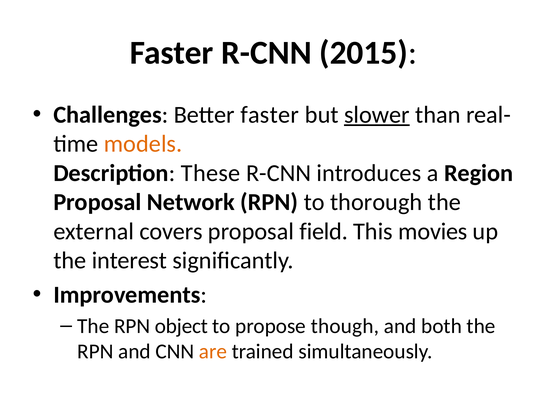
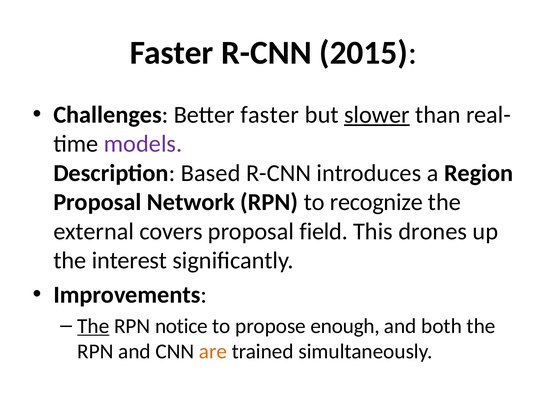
models colour: orange -> purple (143, 144)
These: These -> Based (211, 173)
thorough: thorough -> recognize (376, 202)
movies: movies -> drones (433, 232)
The underline: none -> present (93, 326)
object: object -> notice (181, 326)
though: though -> enough (345, 326)
